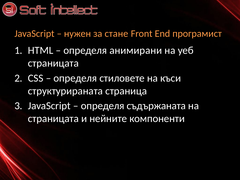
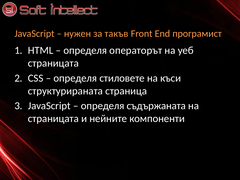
стане: стане -> такъв (116, 34)
анимирани: анимирани -> операторът (136, 50)
